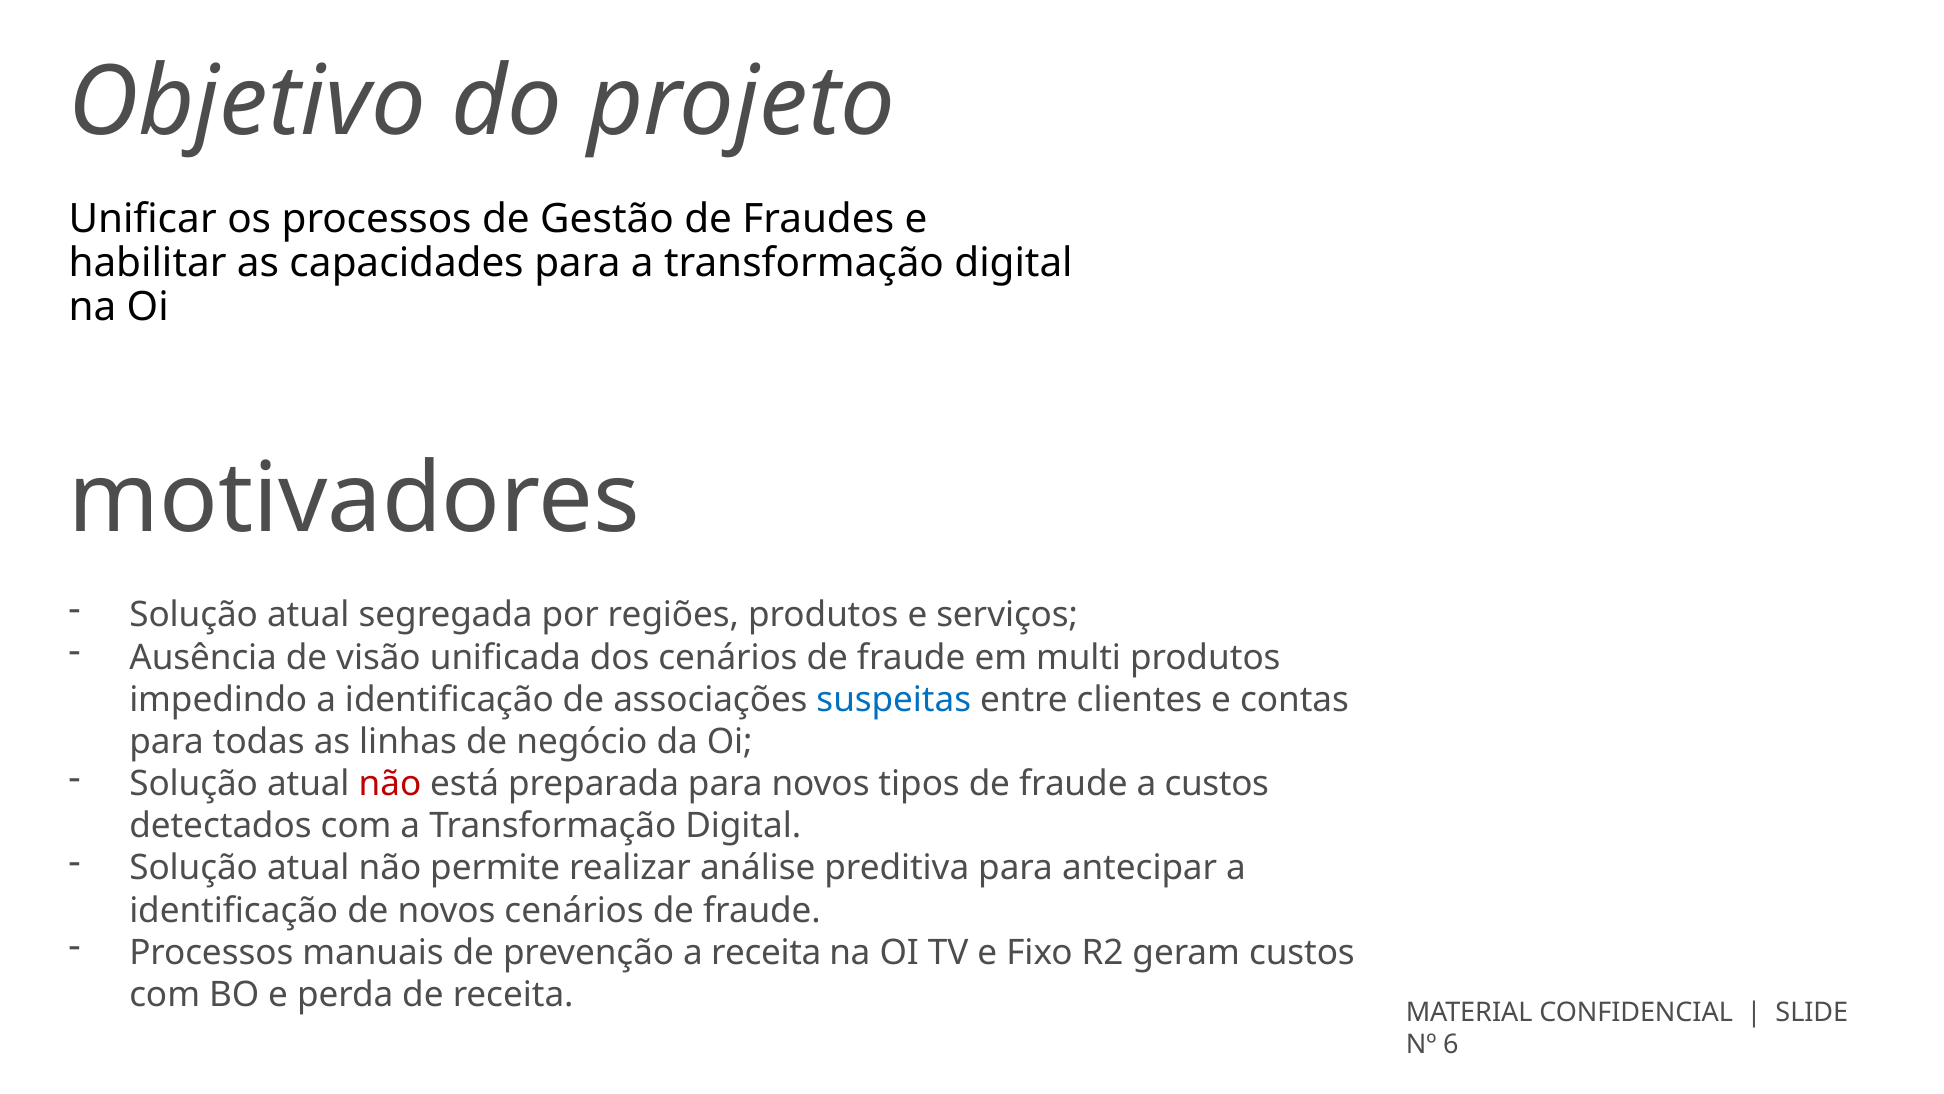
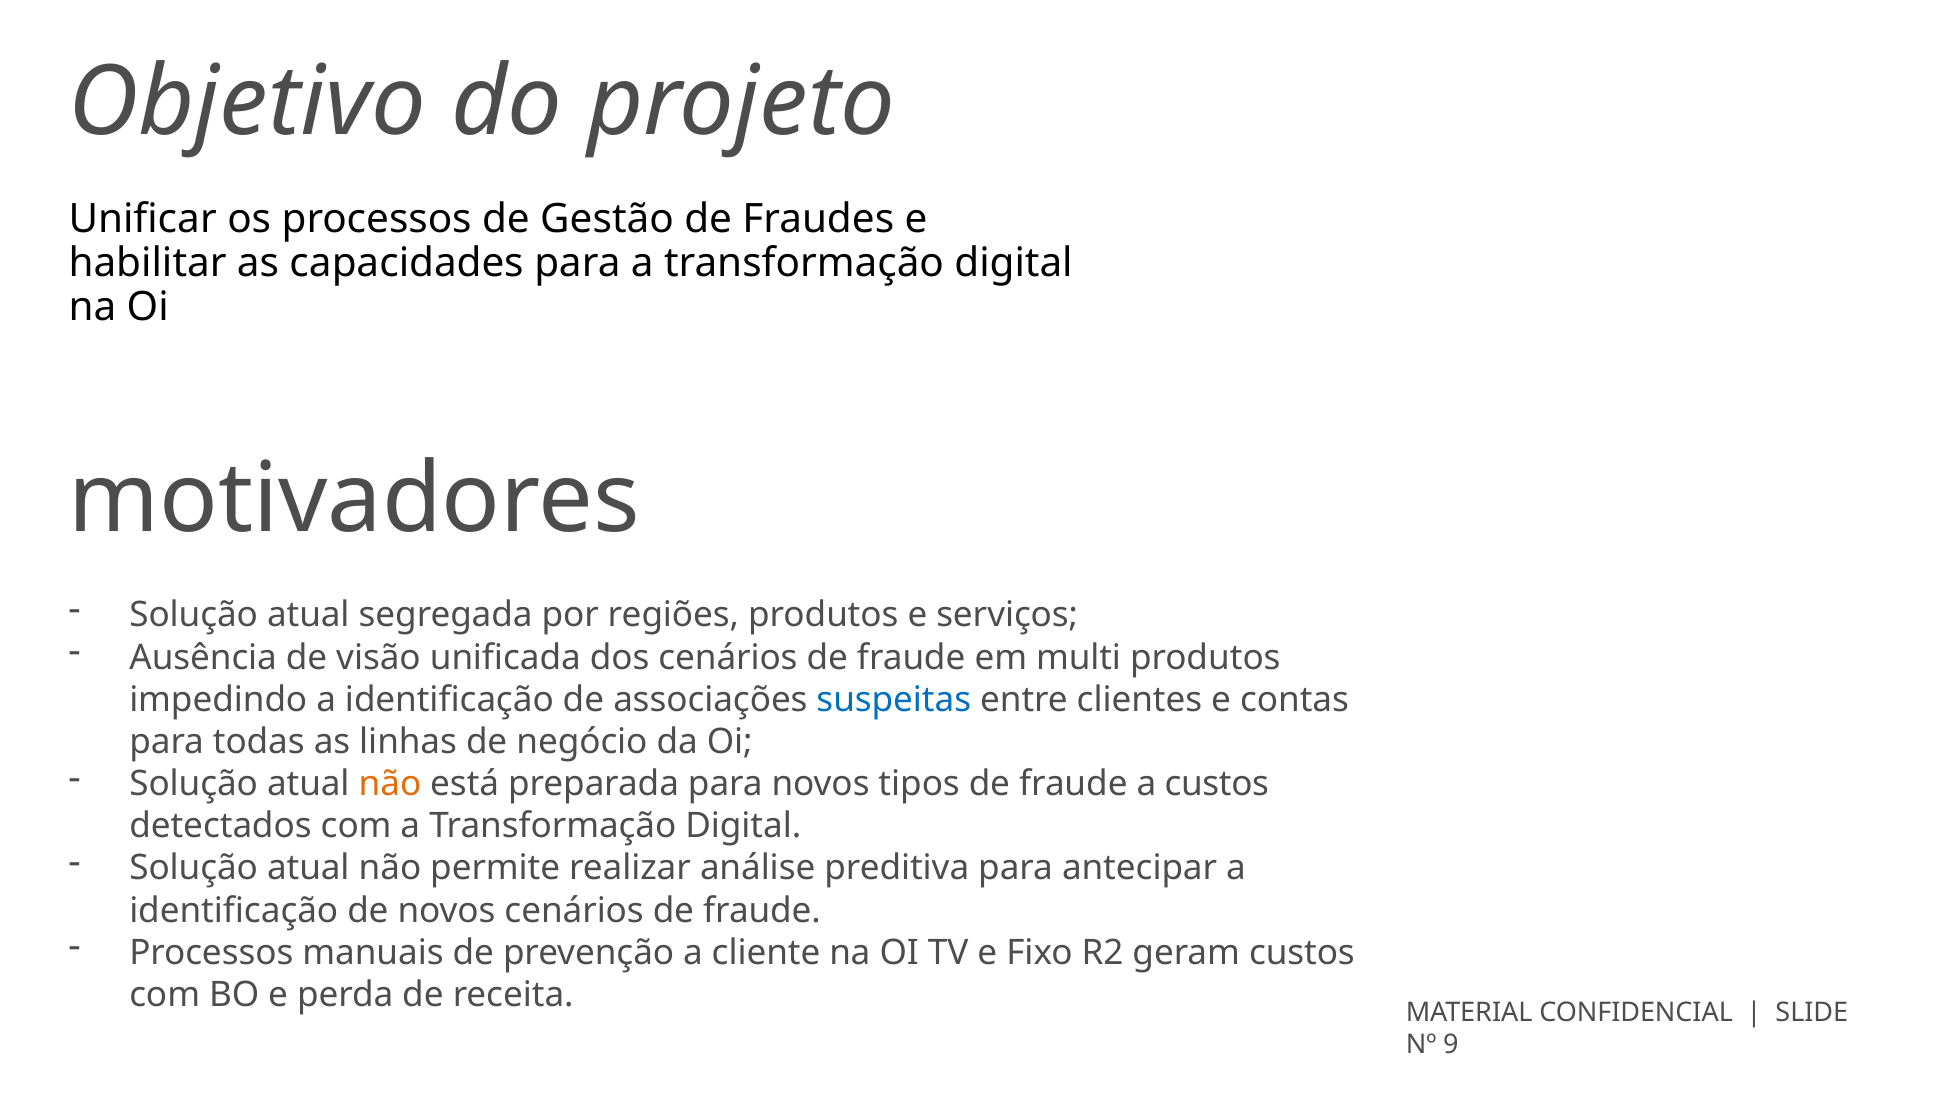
não colour: red -> orange (390, 784)
a receita: receita -> cliente (766, 952)
6: 6 -> 9 (1451, 1044)
